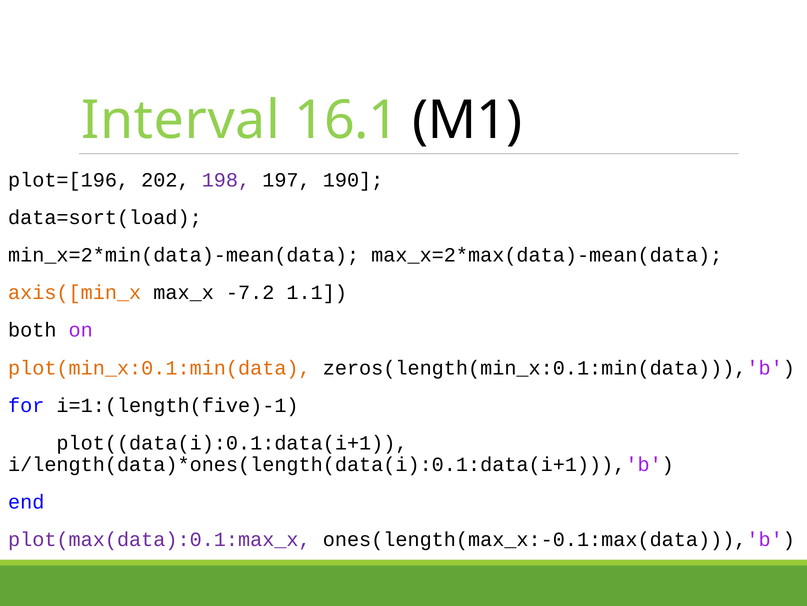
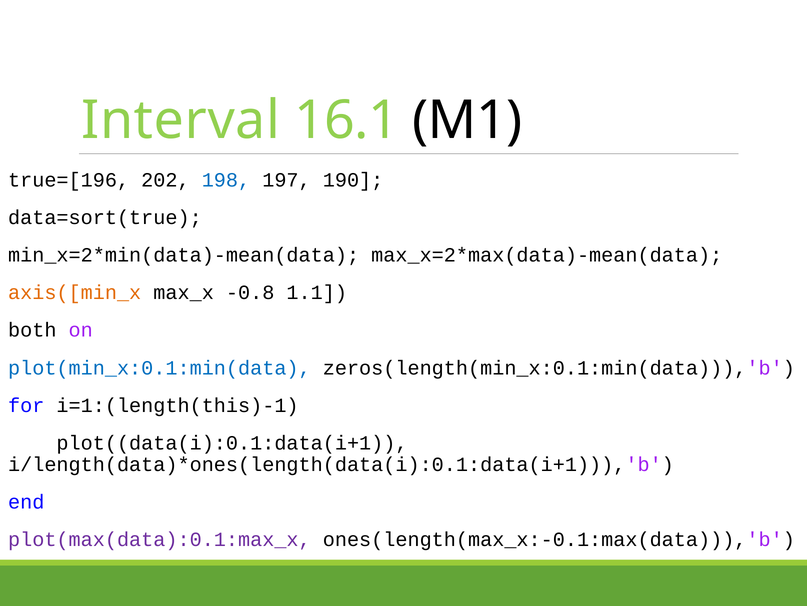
plot=[196: plot=[196 -> true=[196 (69, 180)
198 colour: purple -> blue (226, 180)
data=sort(load: data=sort(load -> data=sort(true (105, 217)
-7.2: -7.2 -> -0.8 (250, 292)
plot(min_x:0.1:min(data colour: orange -> blue (159, 367)
i=1:(length(five)-1: i=1:(length(five)-1 -> i=1:(length(this)-1 (178, 405)
